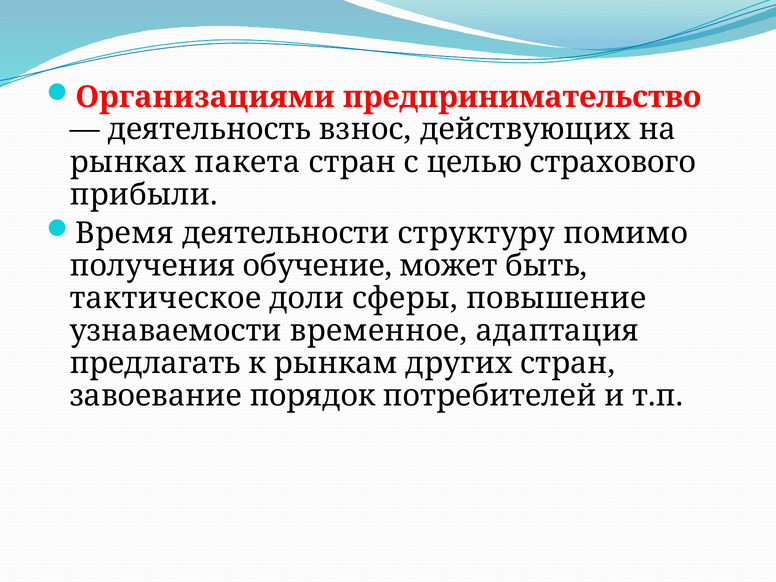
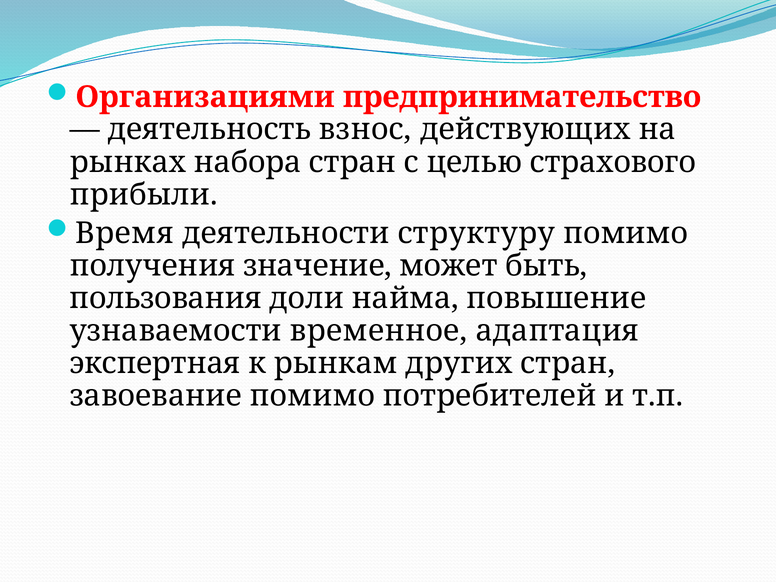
пакета: пакета -> набора (248, 162)
обучение: обучение -> значение (317, 266)
тактическое: тактическое -> пользования (166, 298)
сферы: сферы -> найма (405, 298)
предлагать: предлагать -> экспертная (155, 363)
завоевание порядок: порядок -> помимо (312, 396)
